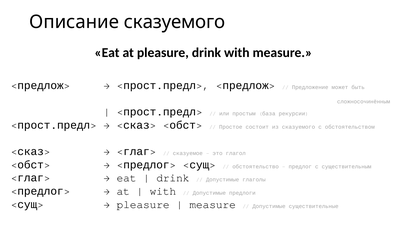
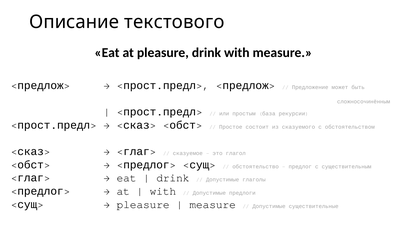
Описание сказуемого: сказуемого -> текстового (174, 22)
